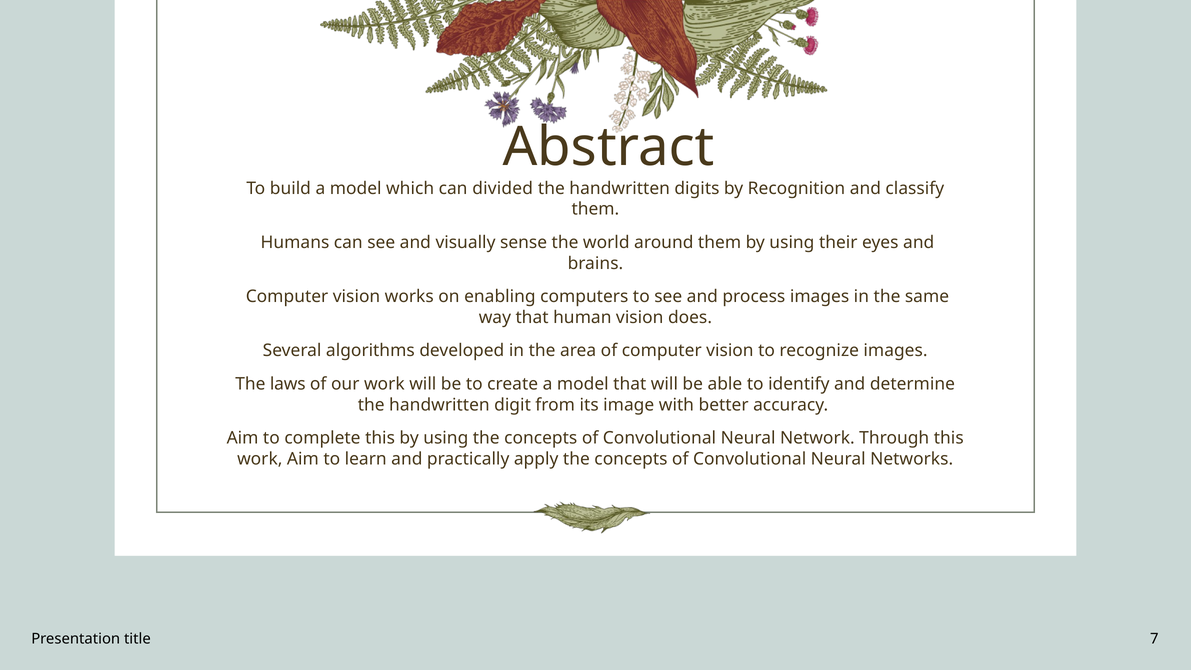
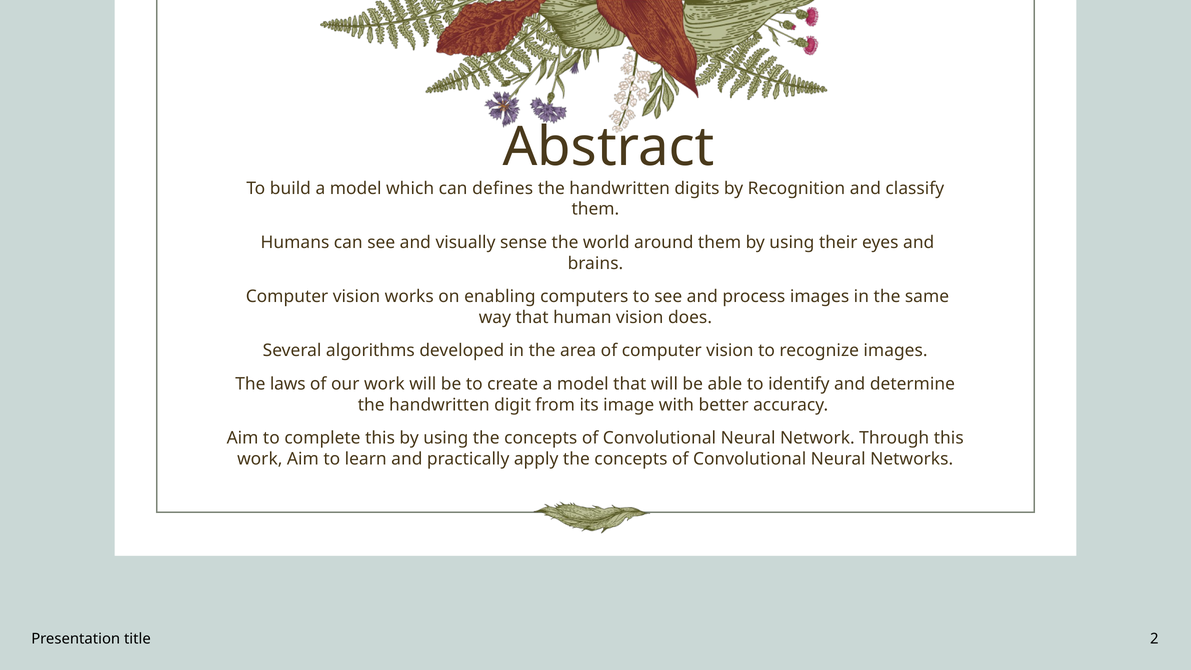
divided: divided -> defines (503, 188)
7: 7 -> 2 (1154, 639)
